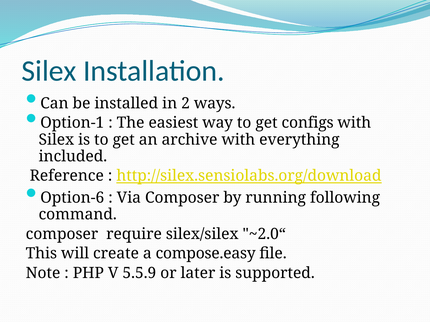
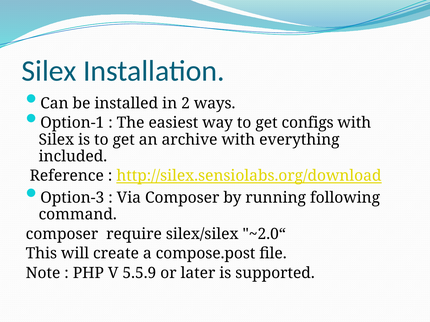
Option-6: Option-6 -> Option-3 (72, 198)
compose.easy: compose.easy -> compose.post (206, 254)
